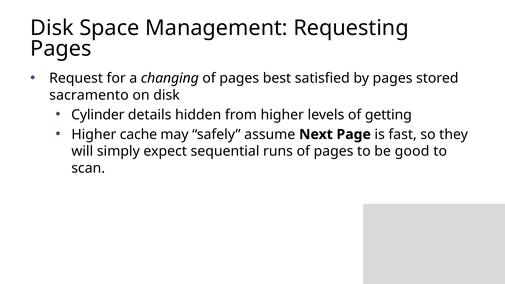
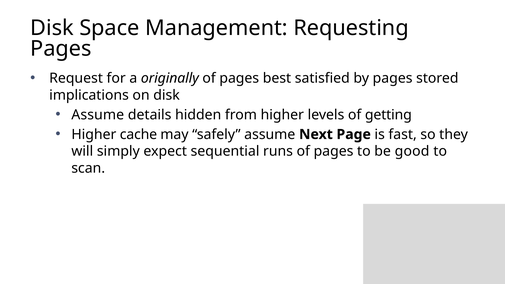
changing: changing -> originally (170, 78)
sacramento: sacramento -> implications (89, 95)
Cylinder: Cylinder -> Assume (98, 115)
